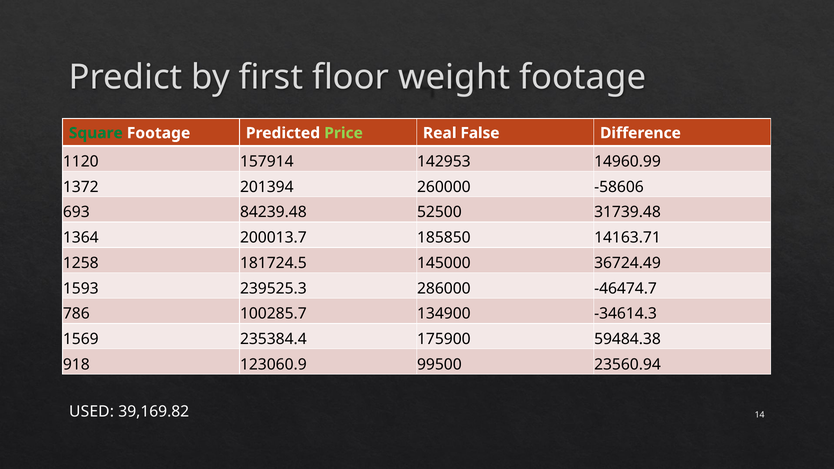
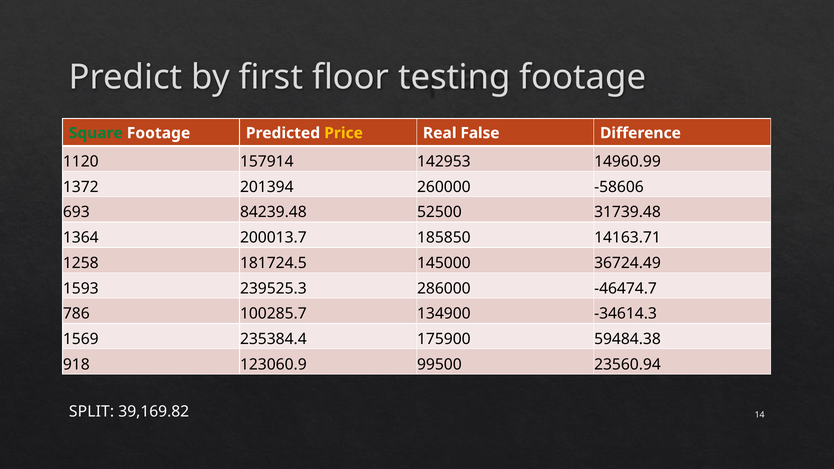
weight: weight -> testing (454, 77)
Price colour: light green -> yellow (344, 133)
USED: USED -> SPLIT (92, 412)
